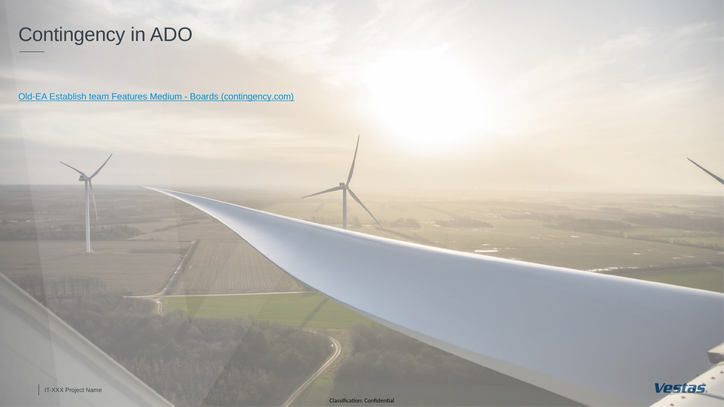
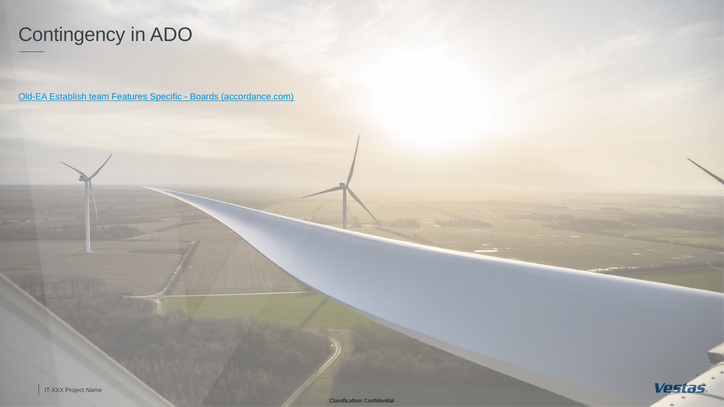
Medium: Medium -> Specific (166, 97)
contingency.com: contingency.com -> accordance.com (257, 97)
